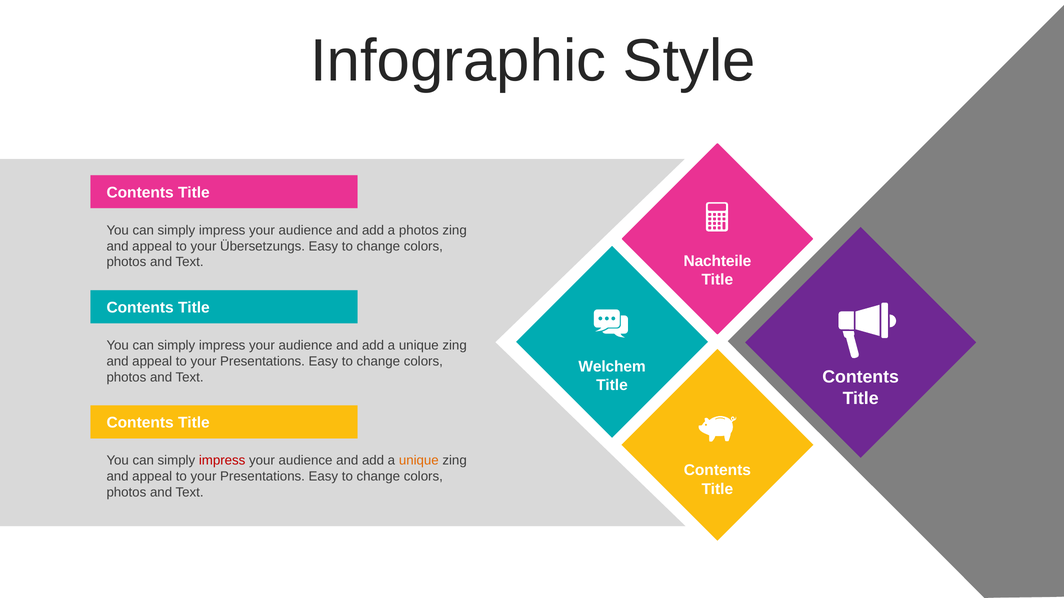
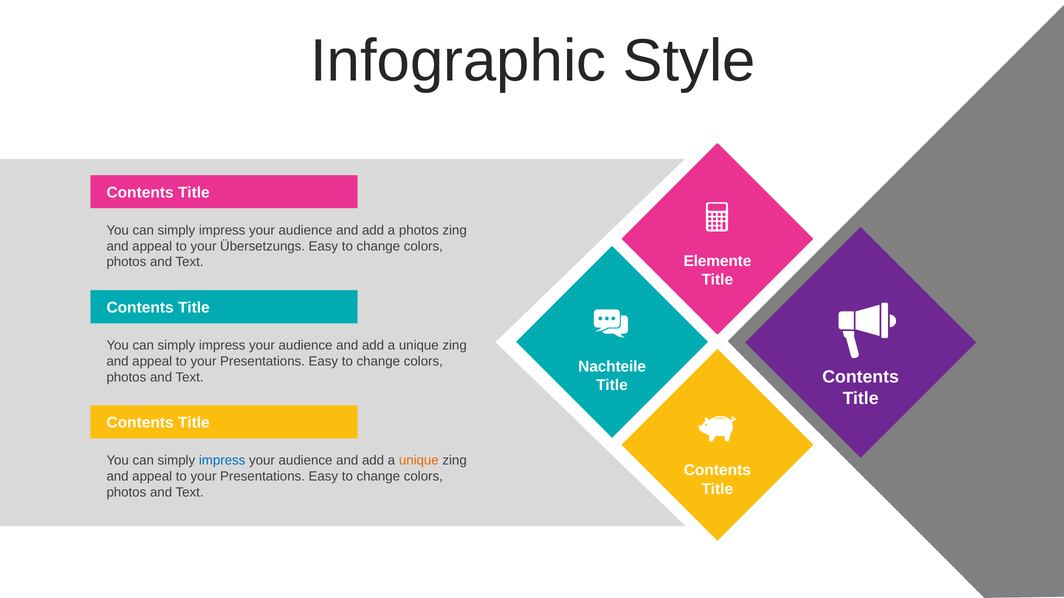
Nachteile: Nachteile -> Elemente (717, 261)
Welchem: Welchem -> Nachteile (612, 367)
impress colour: red -> blue (222, 461)
